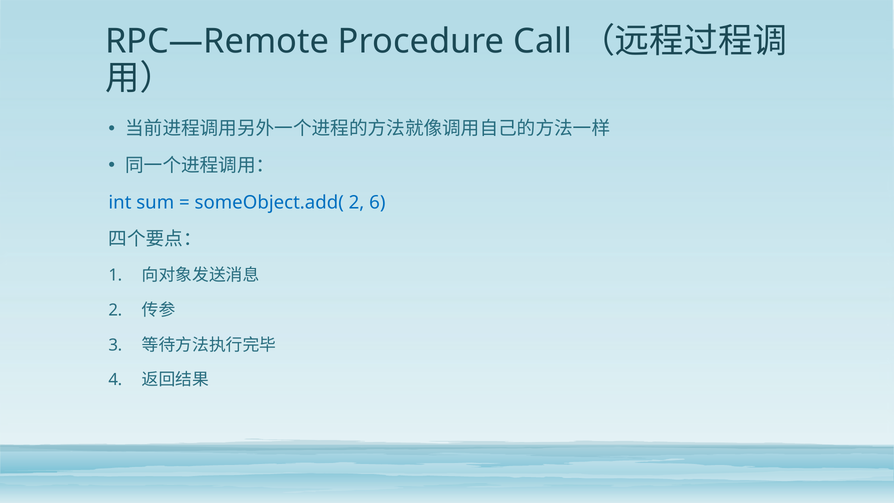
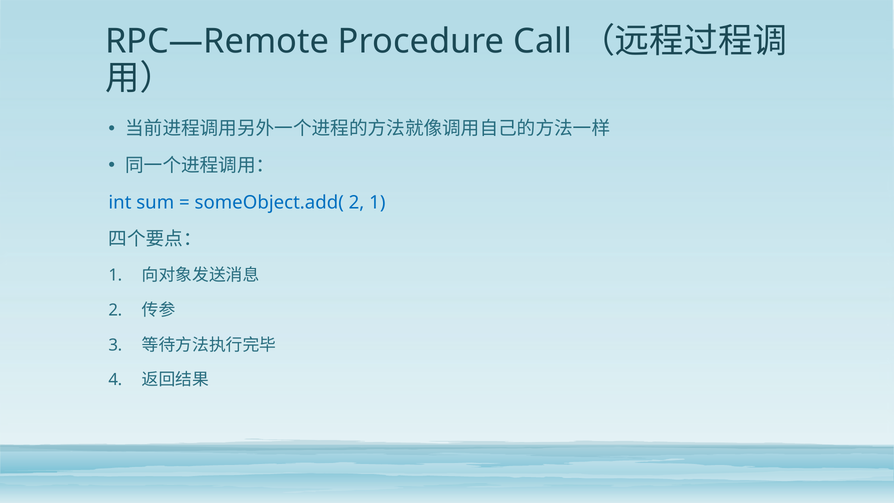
2 6: 6 -> 1 (377, 202)
